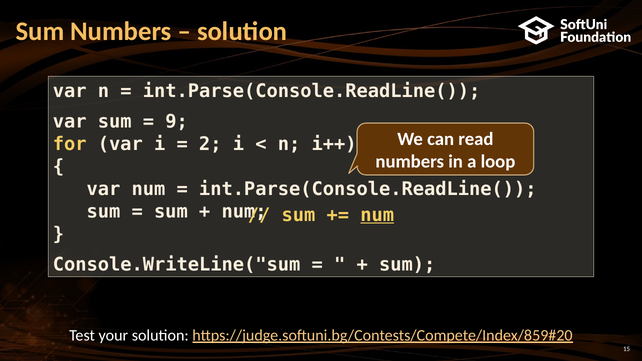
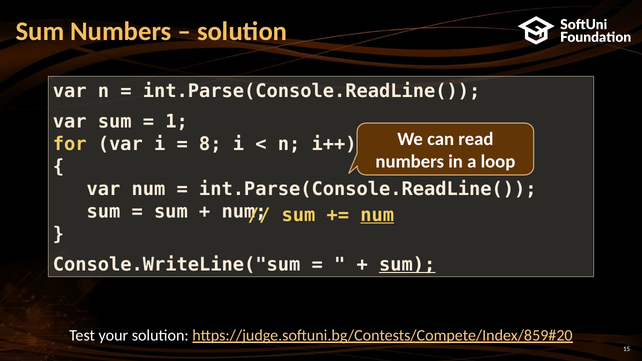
9: 9 -> 1 (177, 122)
2: 2 -> 8 (210, 144)
sum underline: none -> present (407, 265)
